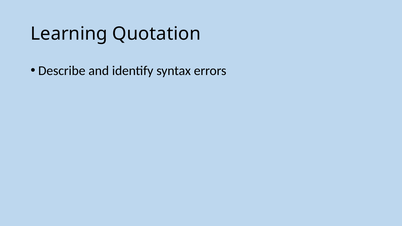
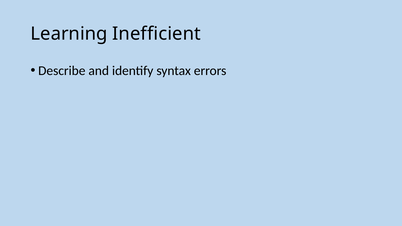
Quotation: Quotation -> Inefficient (157, 34)
